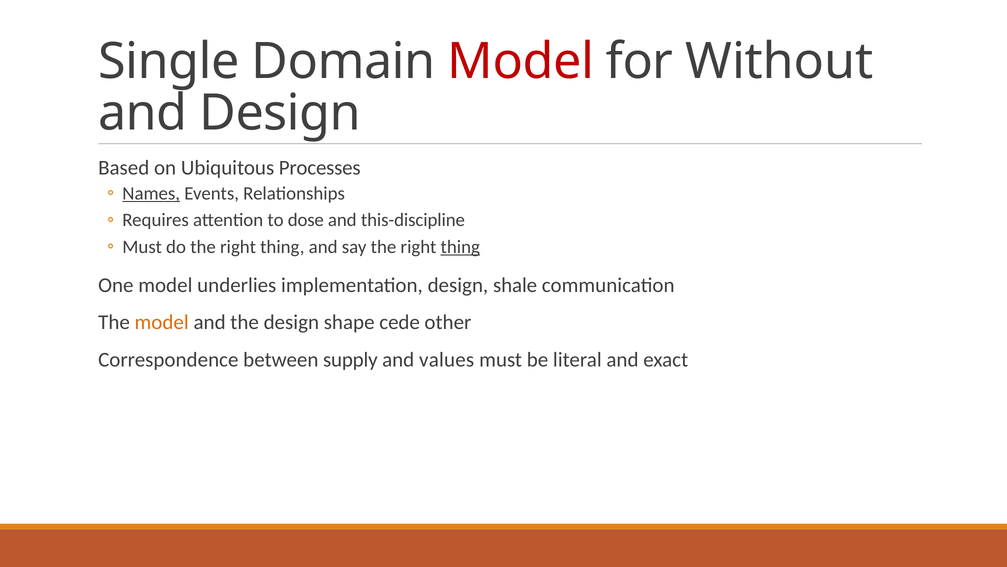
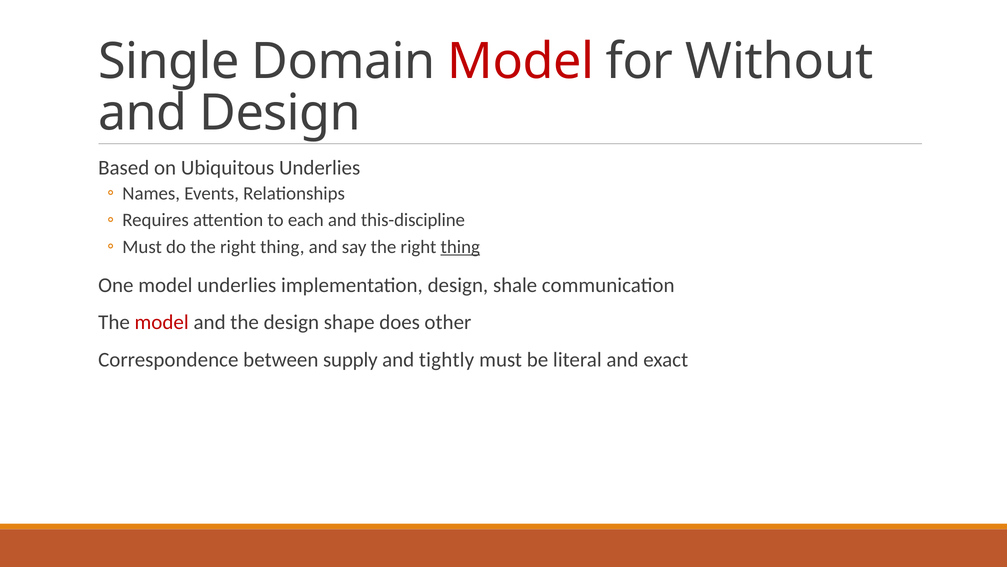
Ubiquitous Processes: Processes -> Underlies (320, 167)
Names underline: present -> none (151, 193)
dose: dose -> each (306, 220)
model colour: orange -> red (162, 322)
cede: cede -> does (400, 322)
values: values -> tightly (447, 360)
